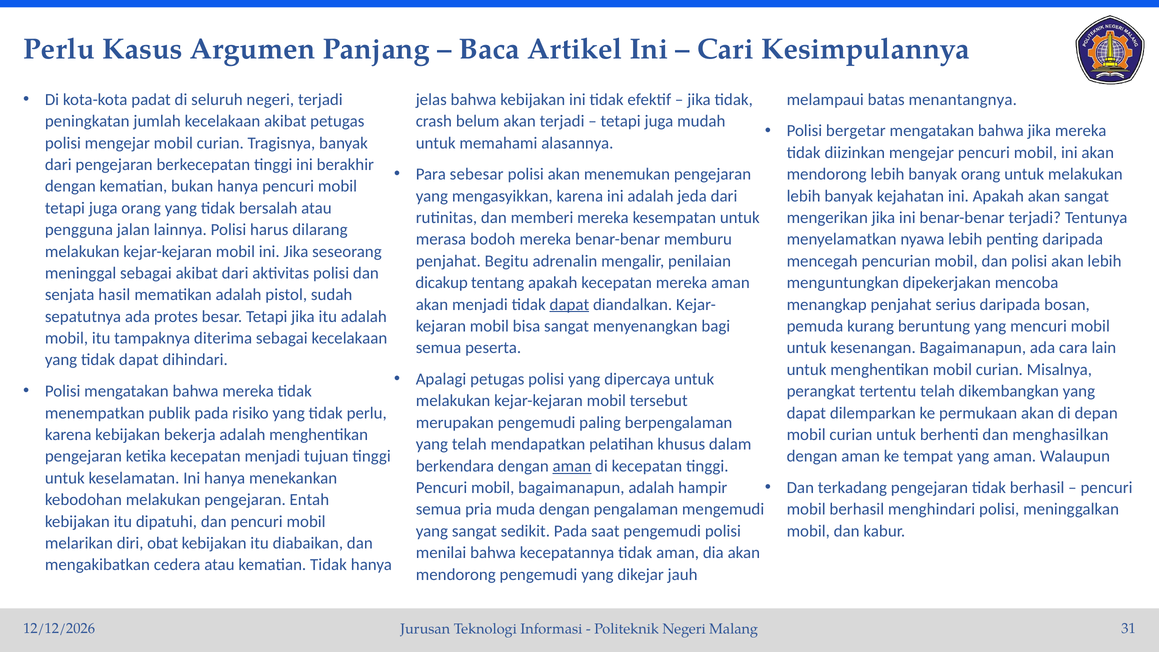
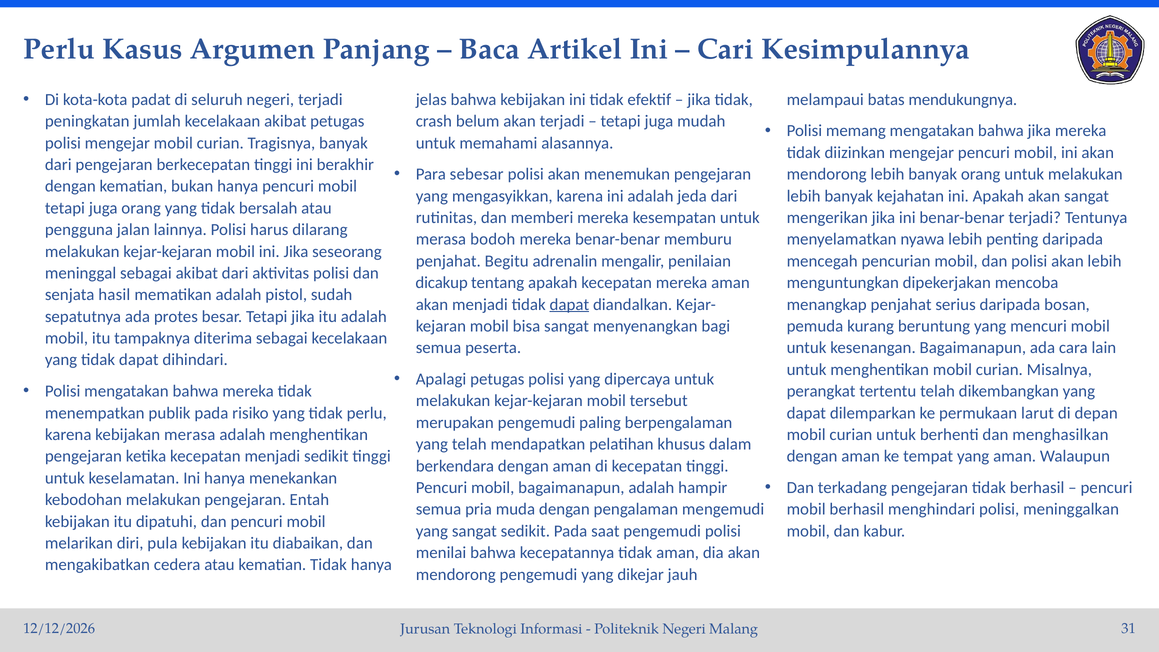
menantangnya: menantangnya -> mendukungnya (963, 100)
bergetar: bergetar -> memang (856, 131)
permukaan akan: akan -> larut (1038, 413)
kebijakan bekerja: bekerja -> merasa (190, 435)
menjadi tujuan: tujuan -> sedikit (326, 456)
aman underline: present -> none (572, 466)
obat: obat -> pula (162, 543)
